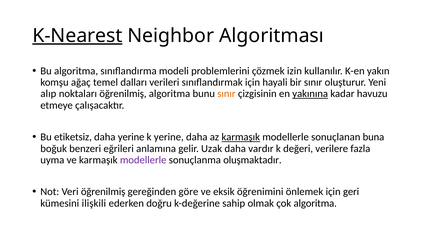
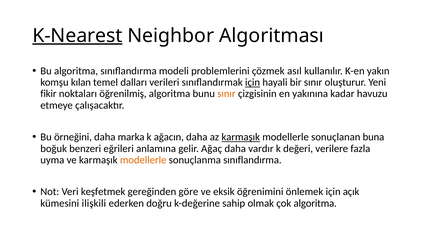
izin: izin -> asıl (294, 71)
ağaç: ağaç -> kılan (81, 82)
için underline: none -> present (253, 82)
alıp: alıp -> fikir (48, 94)
yakınına underline: present -> none (310, 94)
etiketsiz: etiketsiz -> örneğini (73, 137)
daha yerine: yerine -> marka (131, 137)
k yerine: yerine -> ağacın (169, 137)
Uzak: Uzak -> Ağaç (212, 149)
modellerle colour: purple -> orange (143, 160)
sonuçlanma oluşmaktadır: oluşmaktadır -> sınıflandırma (252, 160)
Veri öğrenilmiş: öğrenilmiş -> keşfetmek (103, 192)
geri: geri -> açık (351, 192)
